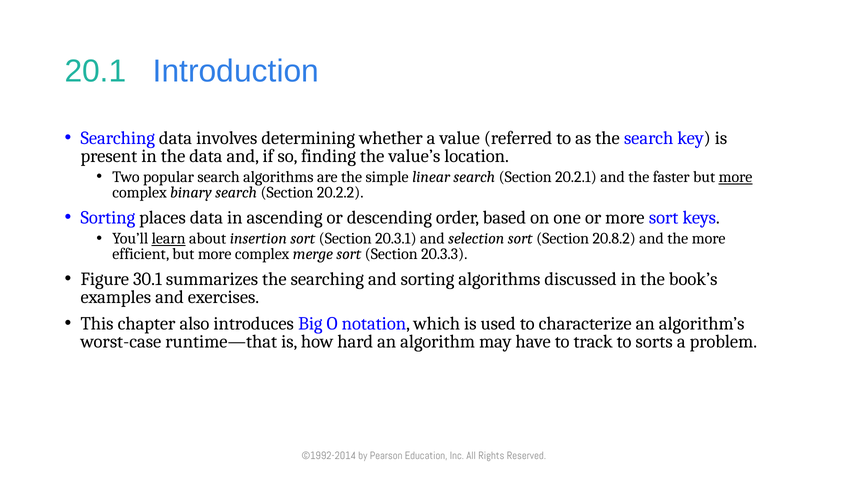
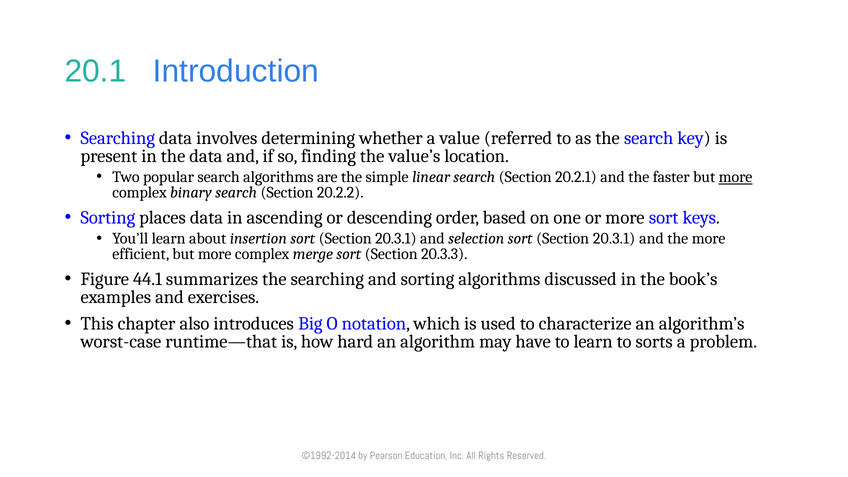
learn underline: present -> none (169, 239)
selection sort Section 20.8.2: 20.8.2 -> 20.3.1 (614, 239)
30.1: 30.1 -> 44.1 (147, 279)
to track: track -> learn (593, 342)
